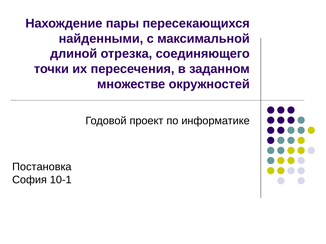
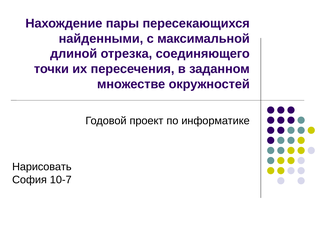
Постановка: Постановка -> Нарисовать (42, 167)
10-1: 10-1 -> 10-7 (61, 180)
